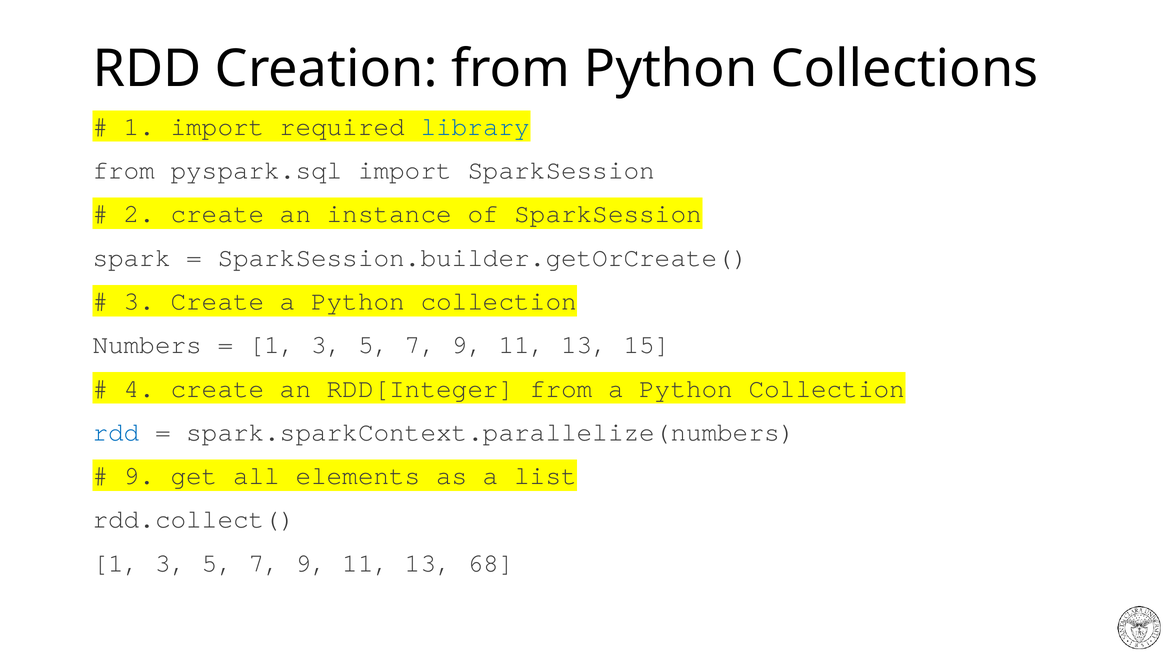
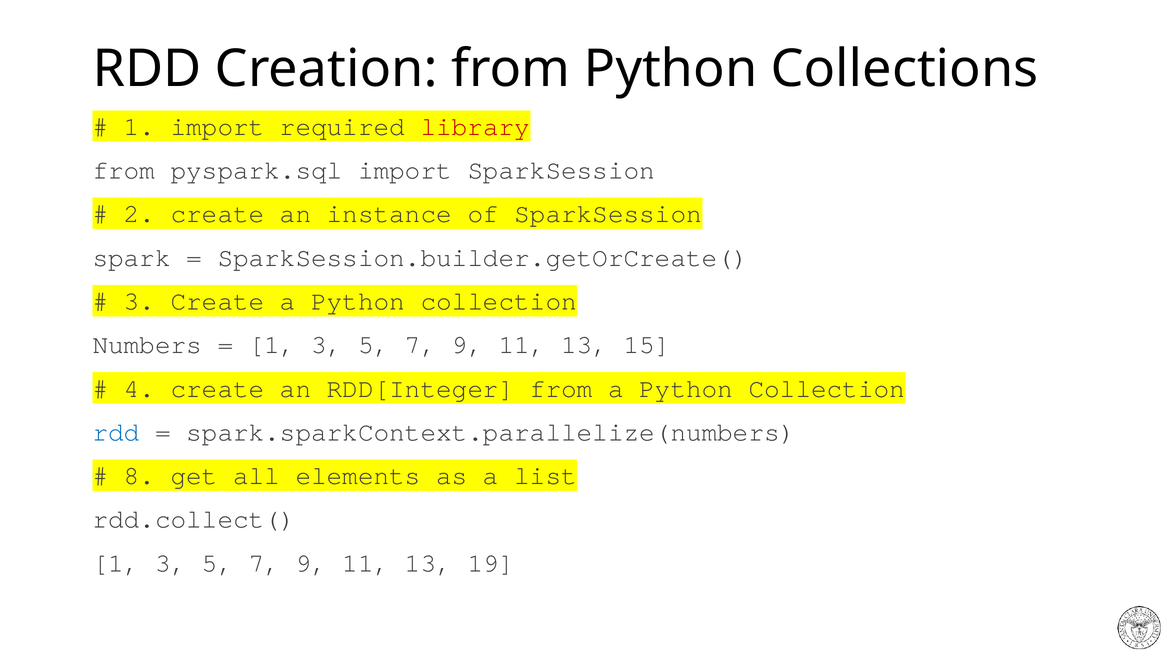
library colour: blue -> red (475, 126)
9: 9 -> 8 (139, 475)
68: 68 -> 19 (491, 563)
